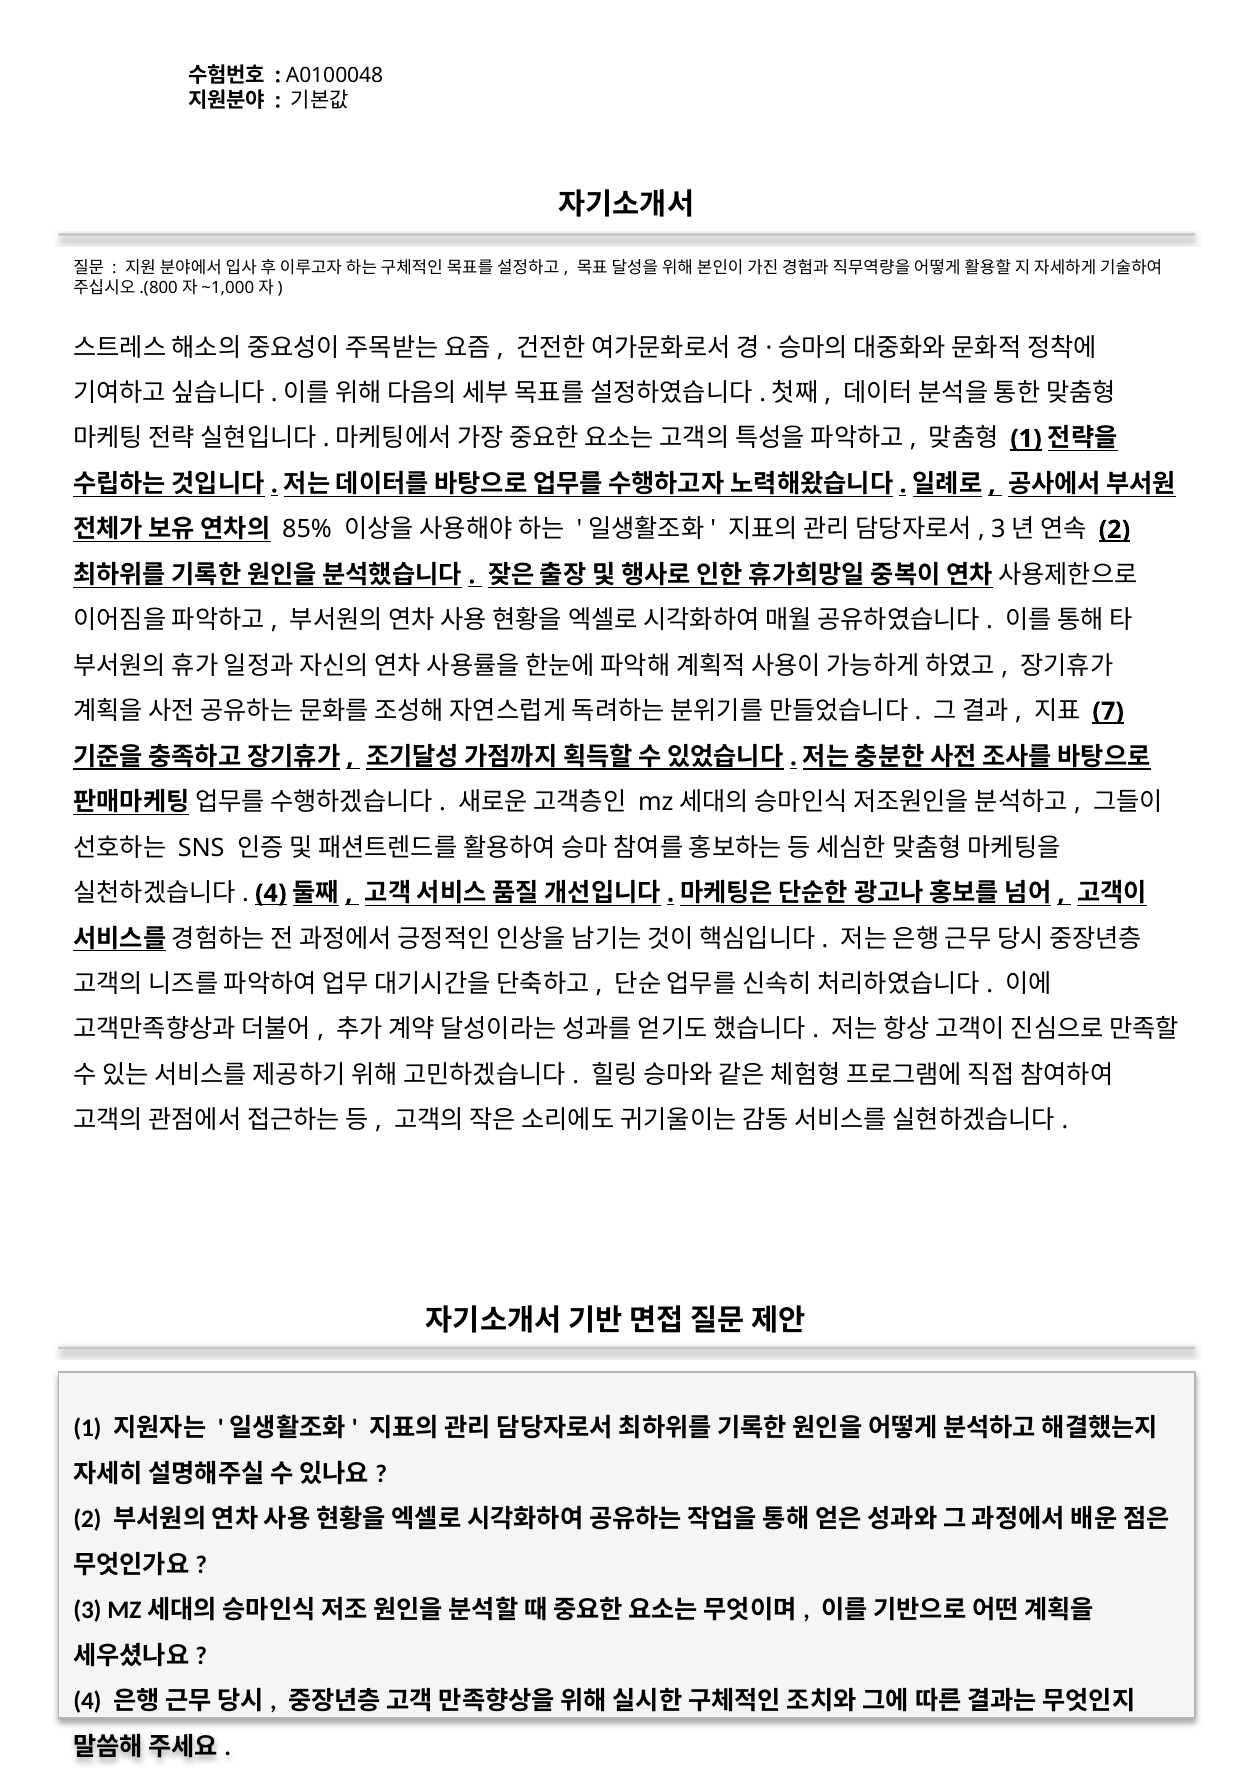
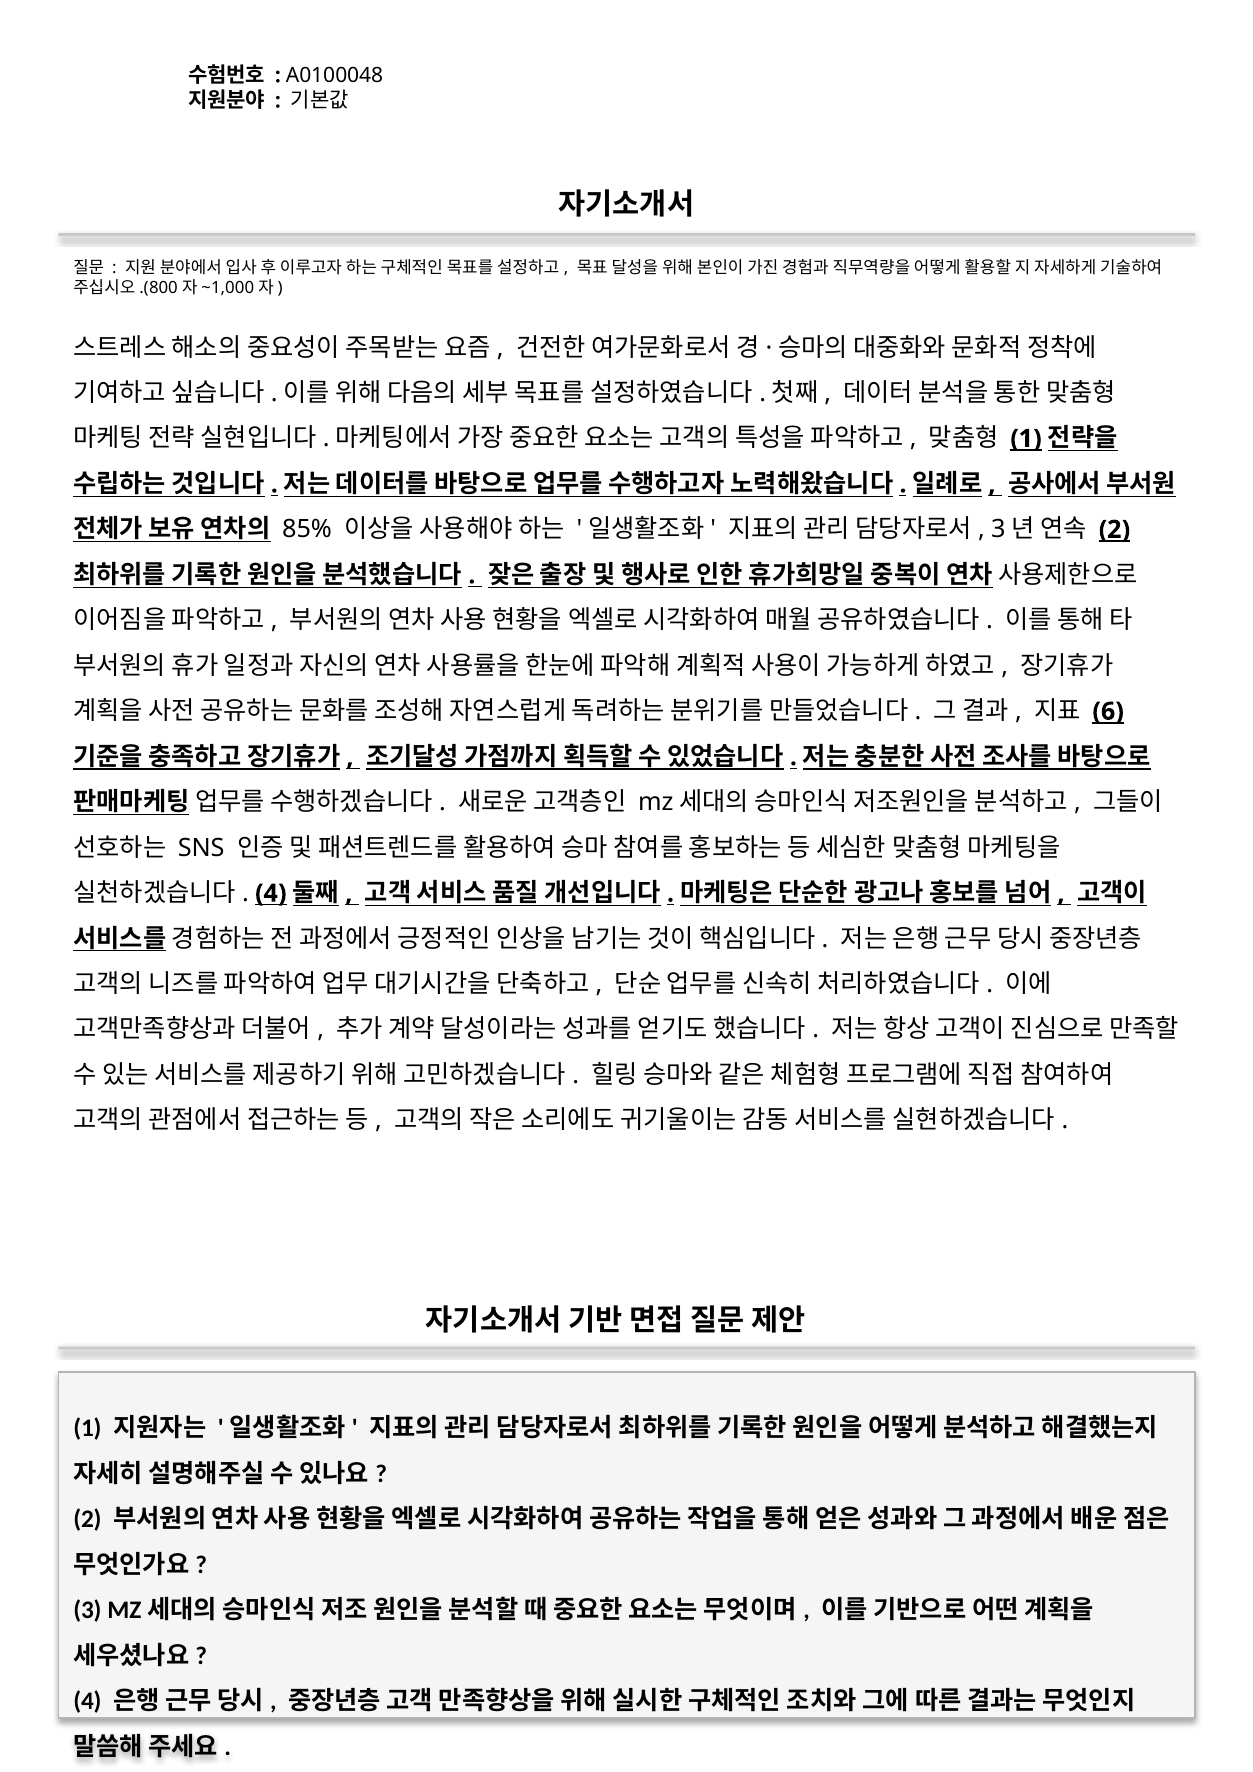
7: 7 -> 6 (1108, 711)
